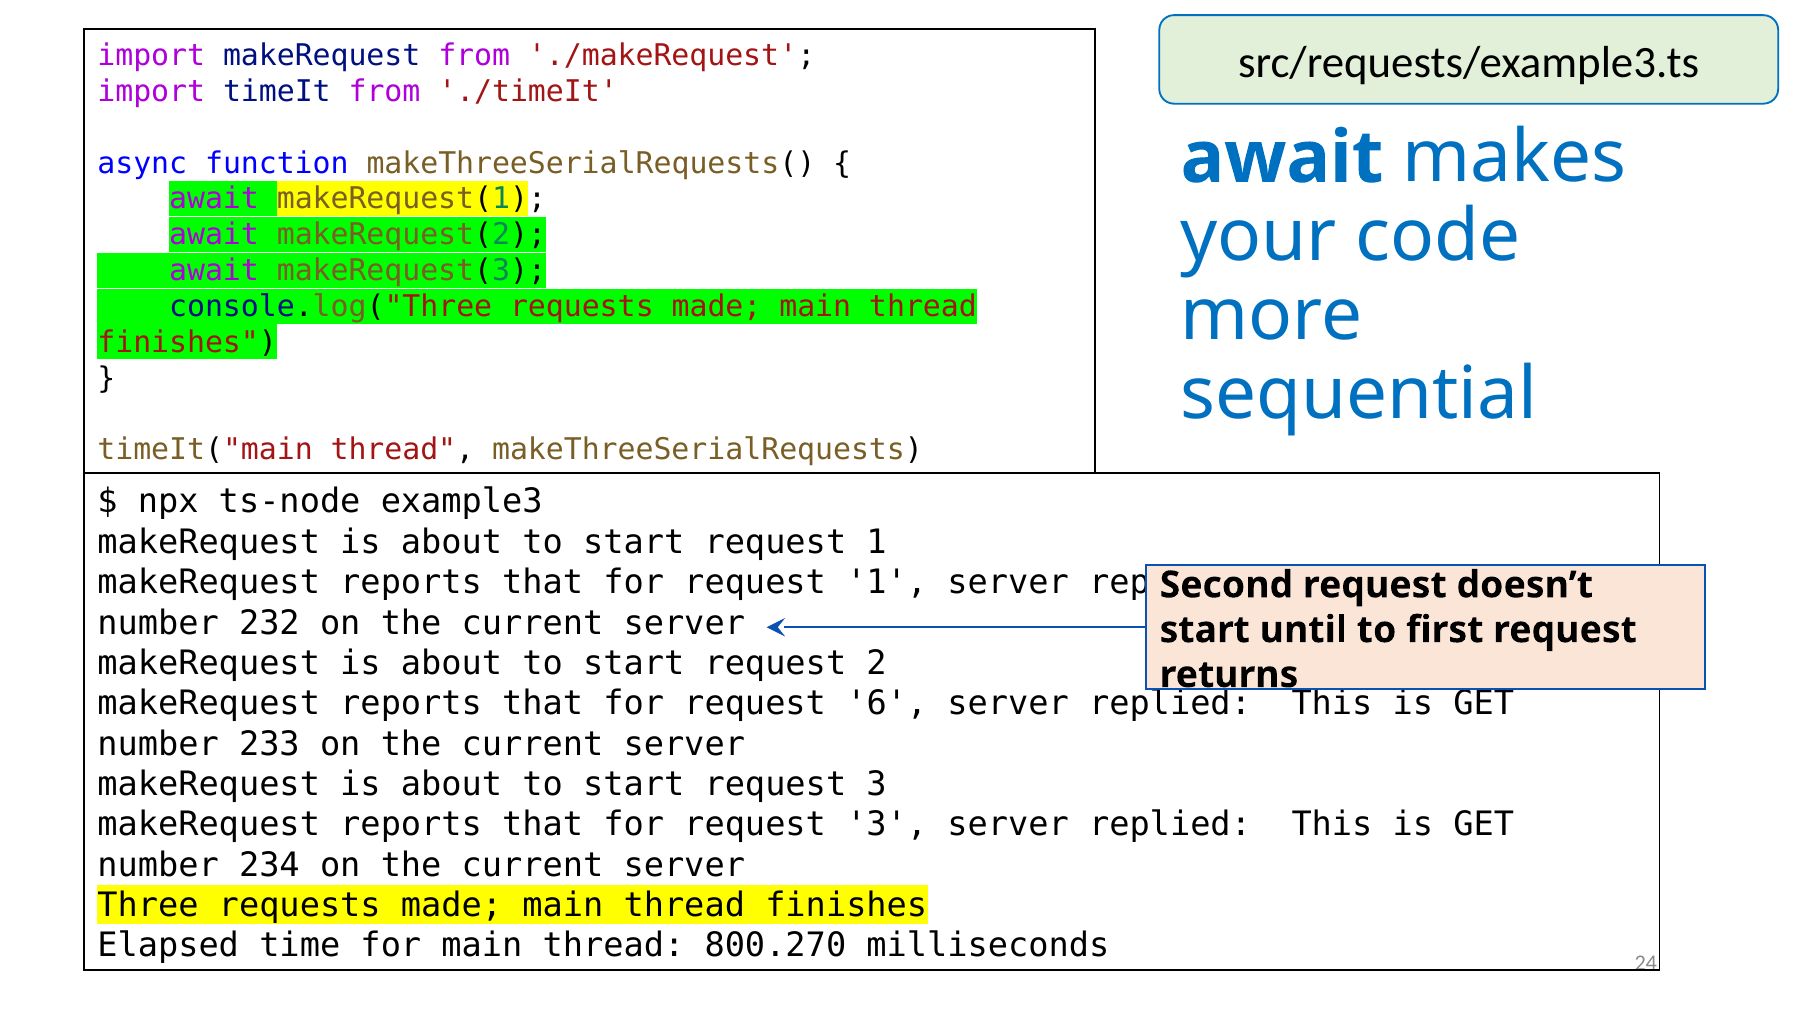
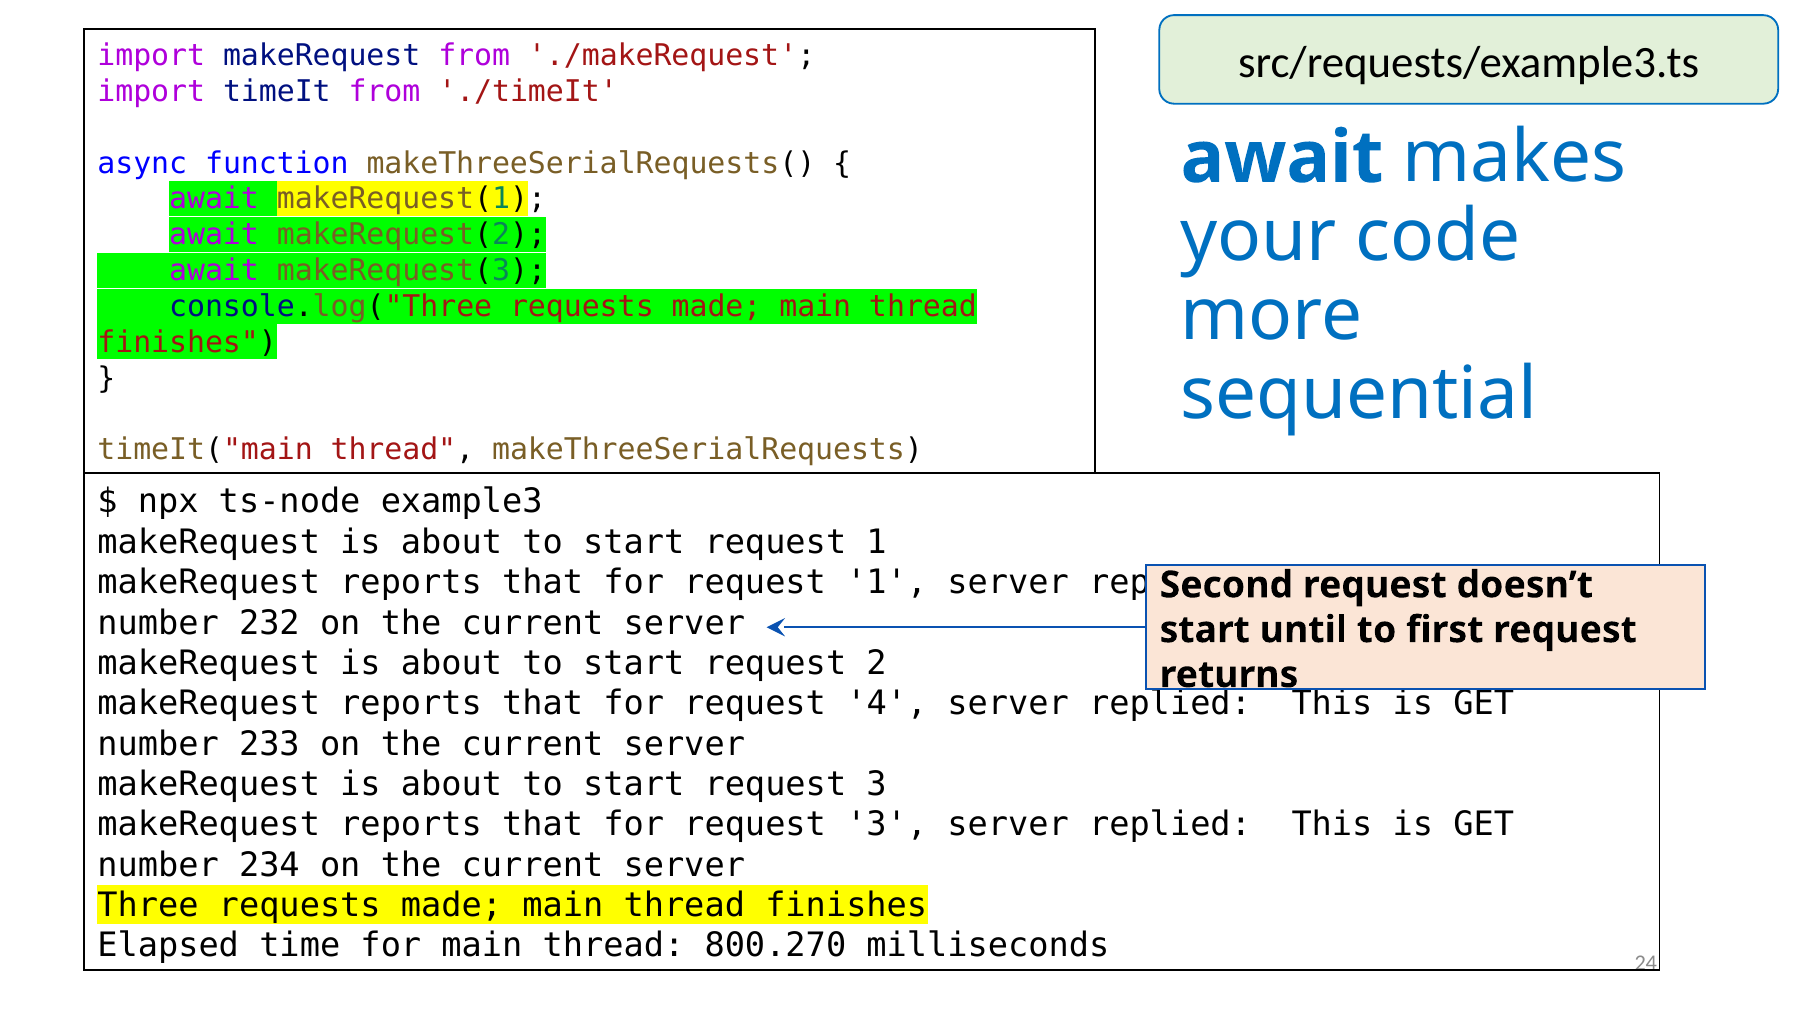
6: 6 -> 4 (887, 704)
